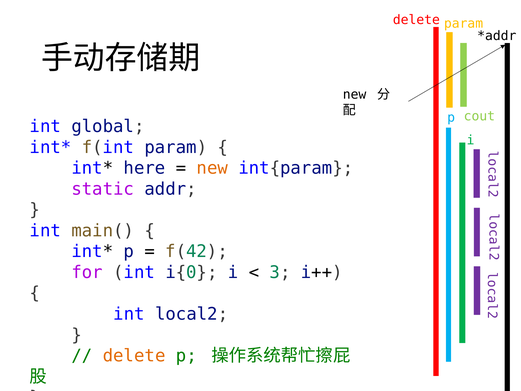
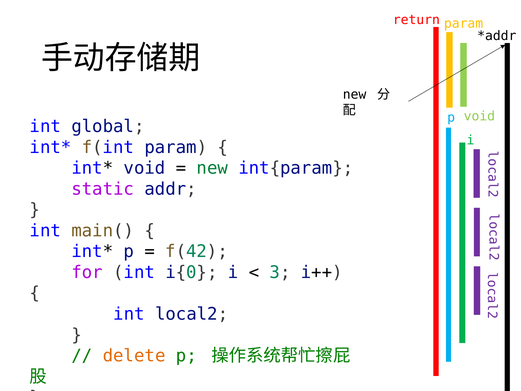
delete: delete -> return (416, 20)
p cout: cout -> void (479, 116)
here: here -> void (144, 168)
new colour: orange -> green (212, 168)
